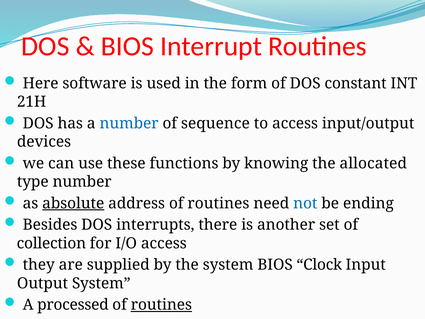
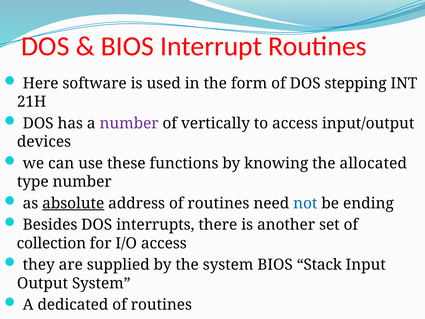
constant: constant -> stepping (356, 83)
number colour: blue -> purple (129, 123)
sequence: sequence -> vertically (215, 123)
Clock: Clock -> Stack (319, 265)
processed: processed -> dedicated (73, 305)
routines underline: present -> none (161, 305)
